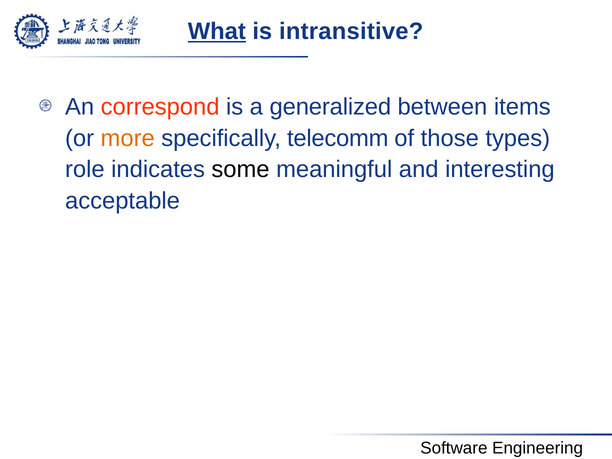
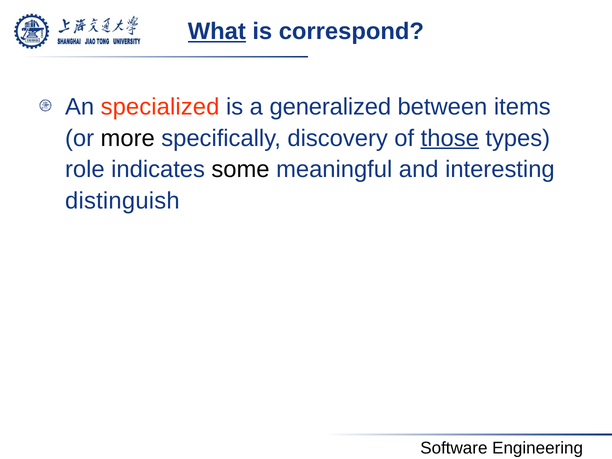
intransitive: intransitive -> correspond (351, 32)
correspond: correspond -> specialized (160, 107)
more colour: orange -> black (128, 138)
telecomm: telecomm -> discovery (338, 138)
those underline: none -> present (450, 138)
acceptable: acceptable -> distinguish (122, 201)
